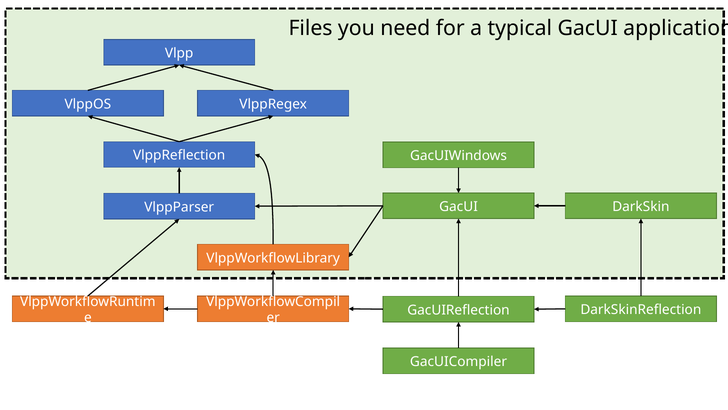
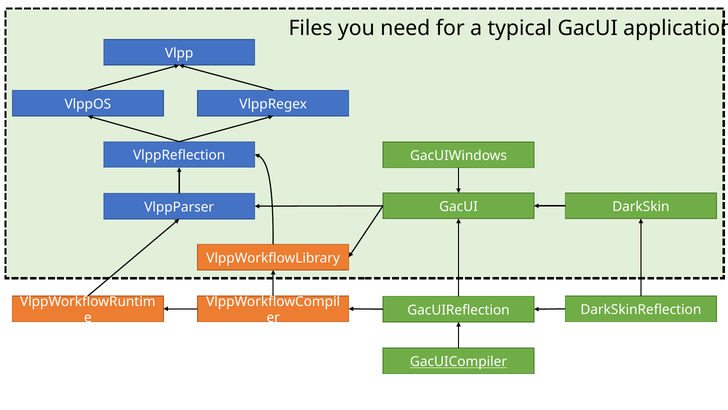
GacUICompiler underline: none -> present (458, 361)
